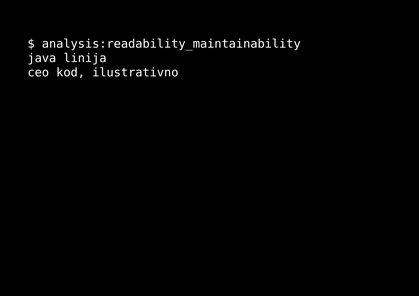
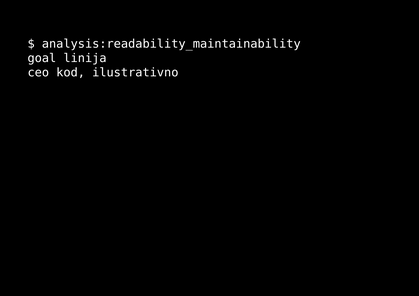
java: java -> goal (42, 58)
